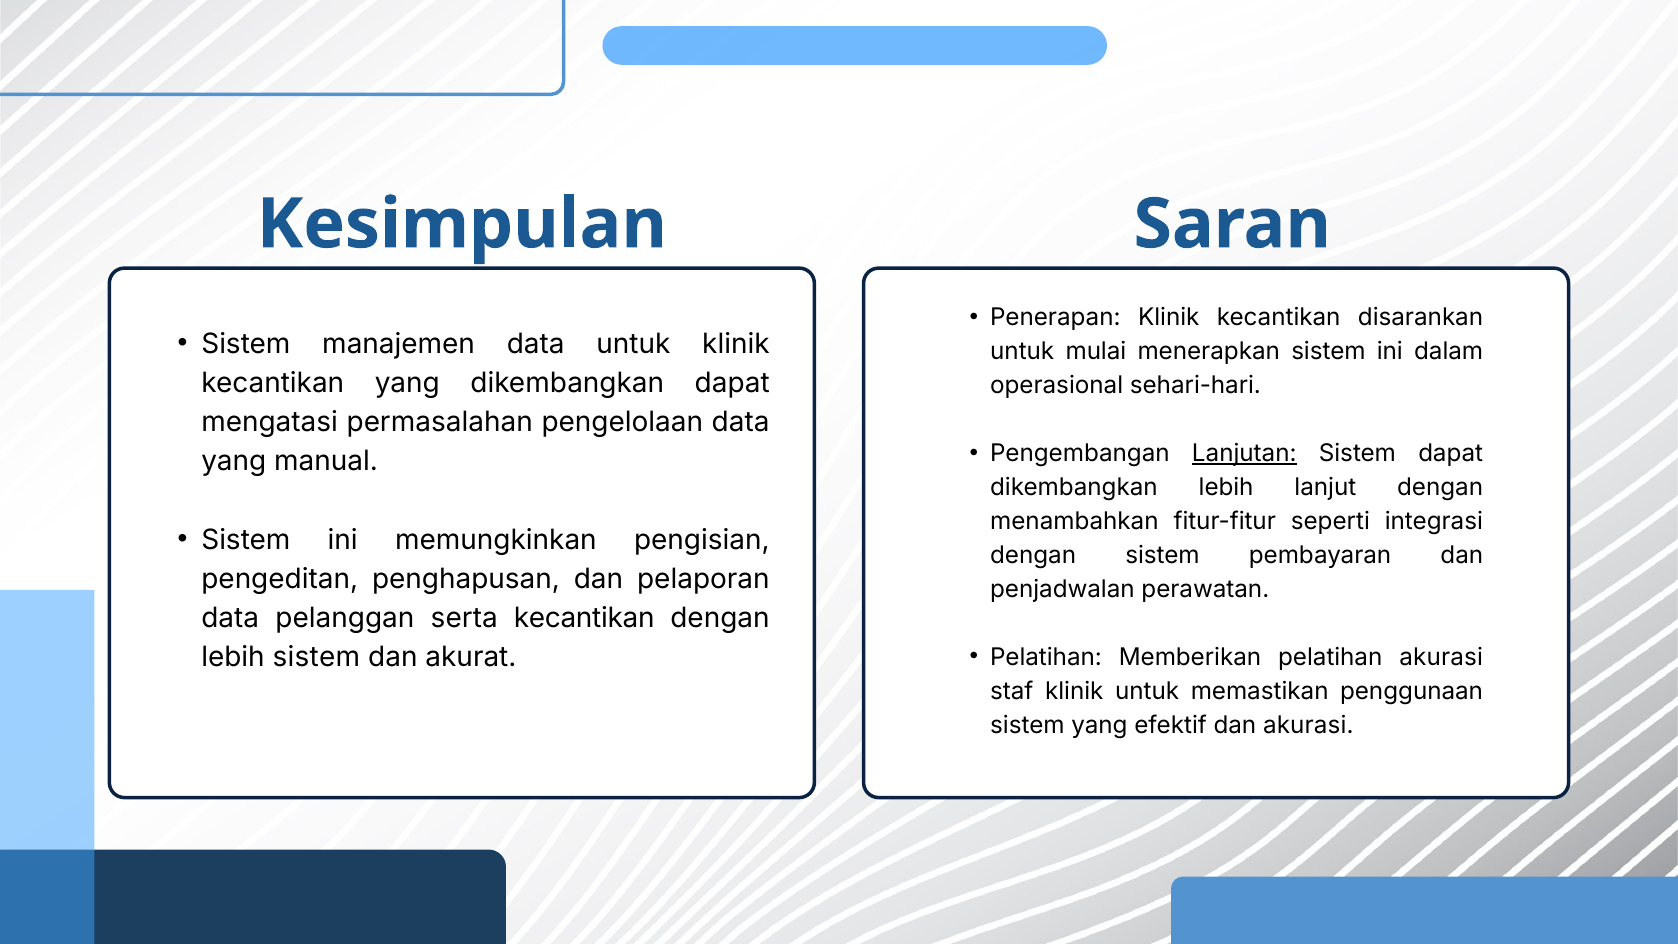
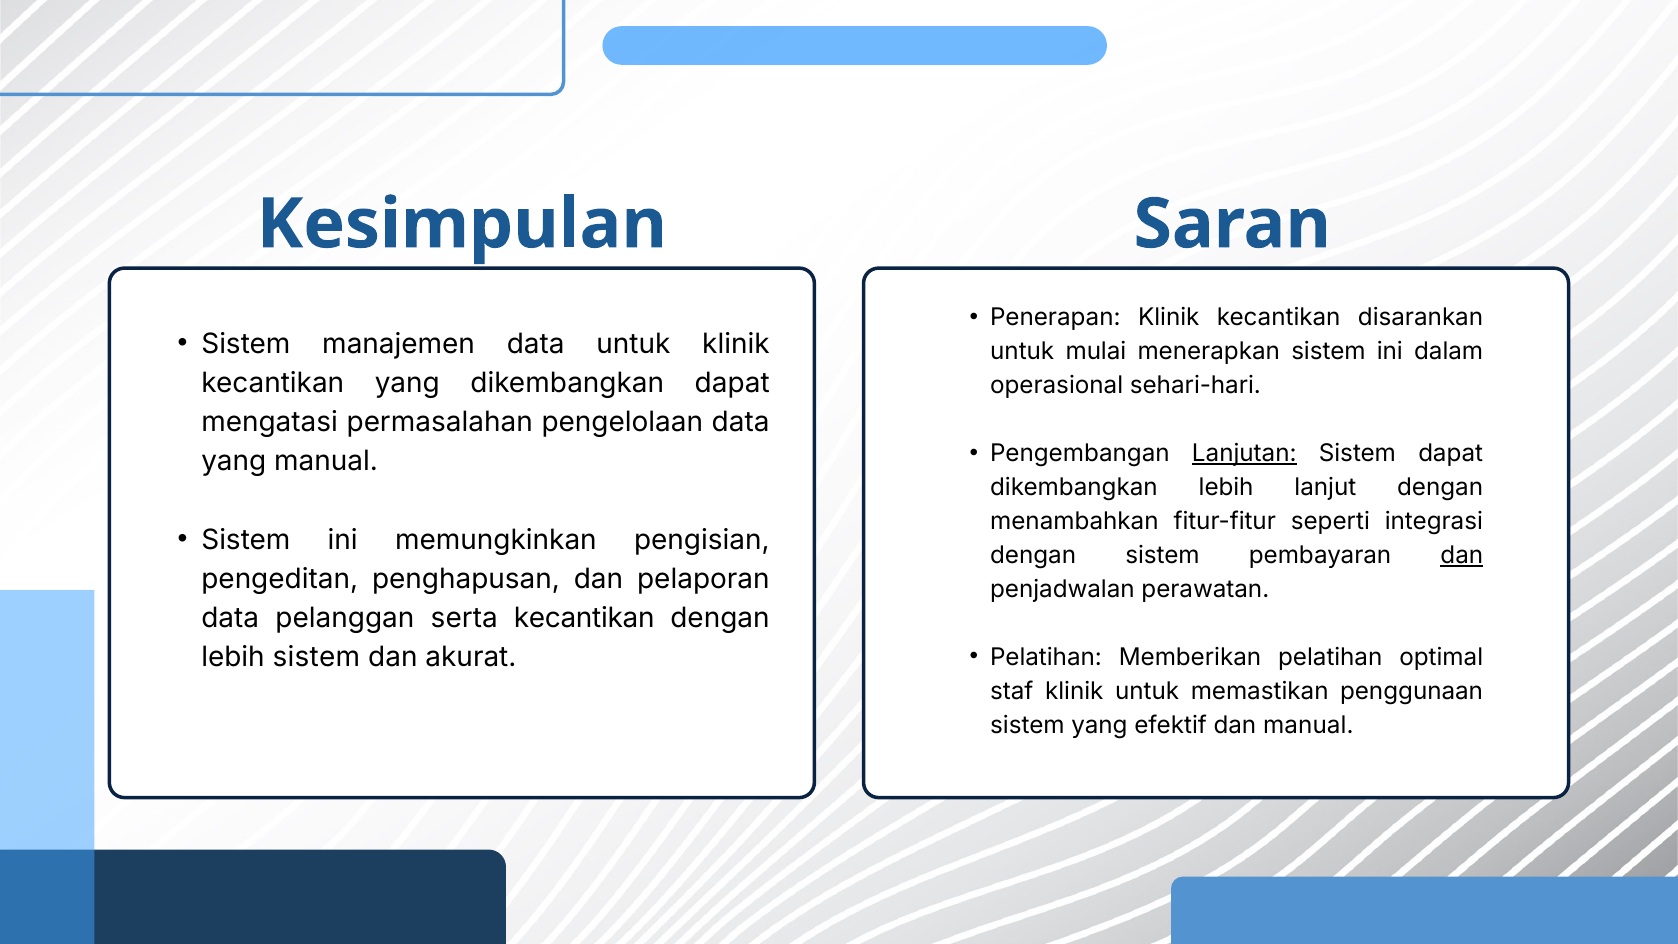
dan underline: none -> present (1462, 555)
pelatihan akurasi: akurasi -> optimal (1441, 657)
dan akurasi: akurasi -> manual (1308, 725)
